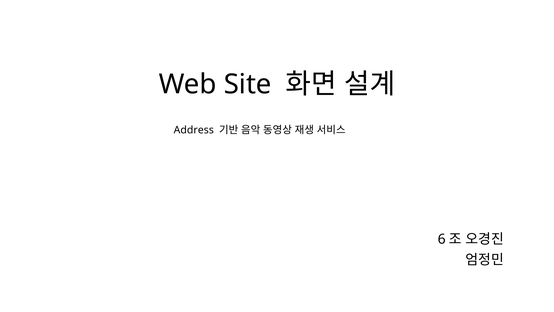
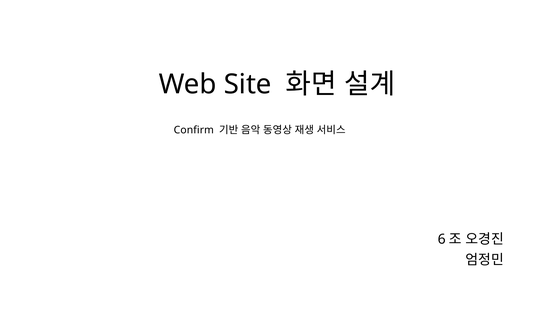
Address: Address -> Confirm (194, 130)
